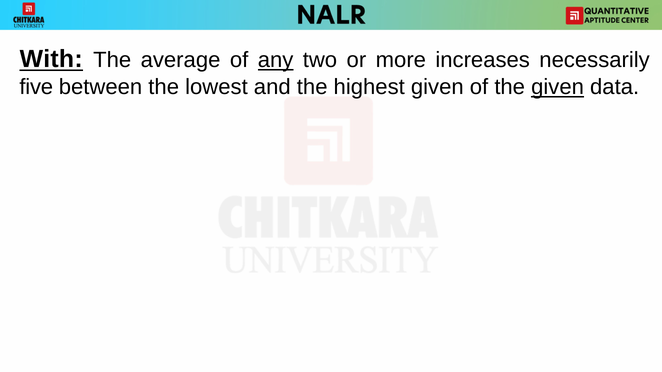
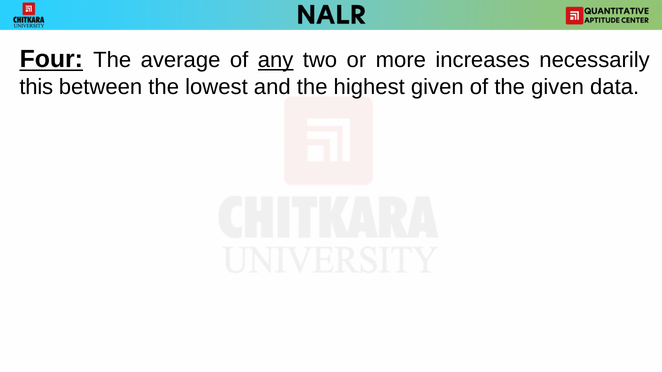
With: With -> Four (51, 59)
five: five -> this (36, 87)
given underline: present -> none (558, 87)
